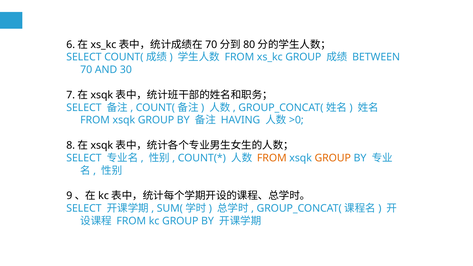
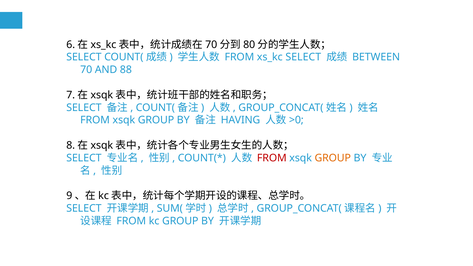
xs_kc GROUP: GROUP -> SELECT (303, 57)
30: 30 -> 88 (126, 70)
FROM colour: orange -> red (272, 158)
